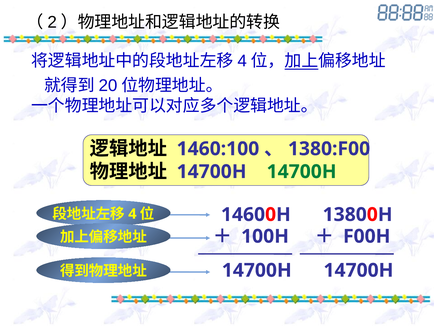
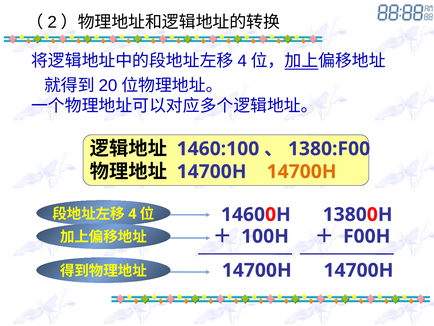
14700H colour: green -> orange (302, 171)
